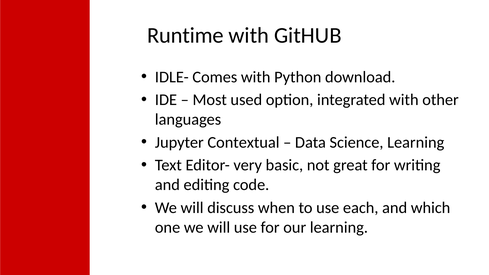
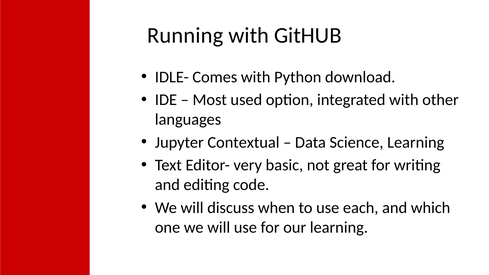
Runtime: Runtime -> Running (185, 35)
